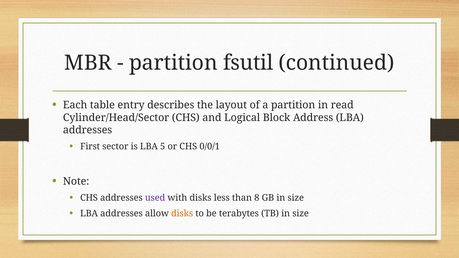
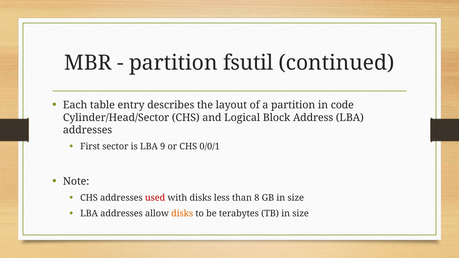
read: read -> code (342, 105)
5: 5 -> 9 (163, 147)
used colour: purple -> red (155, 198)
